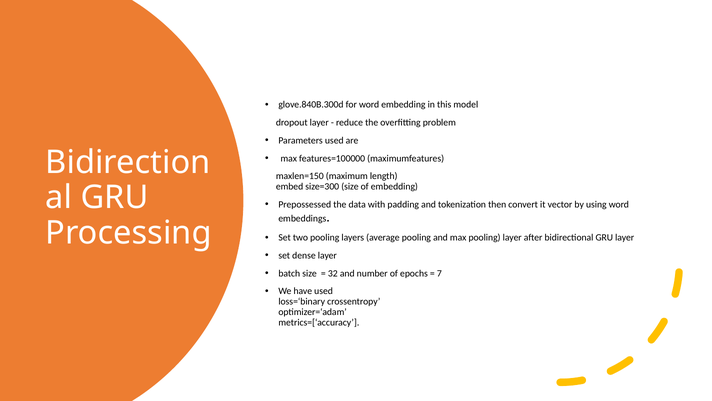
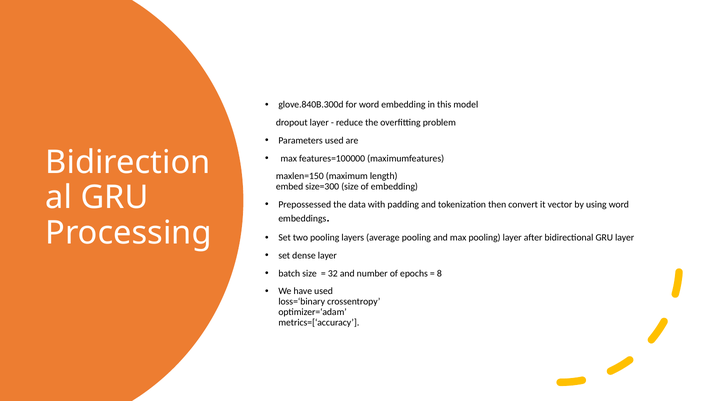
7: 7 -> 8 (439, 273)
